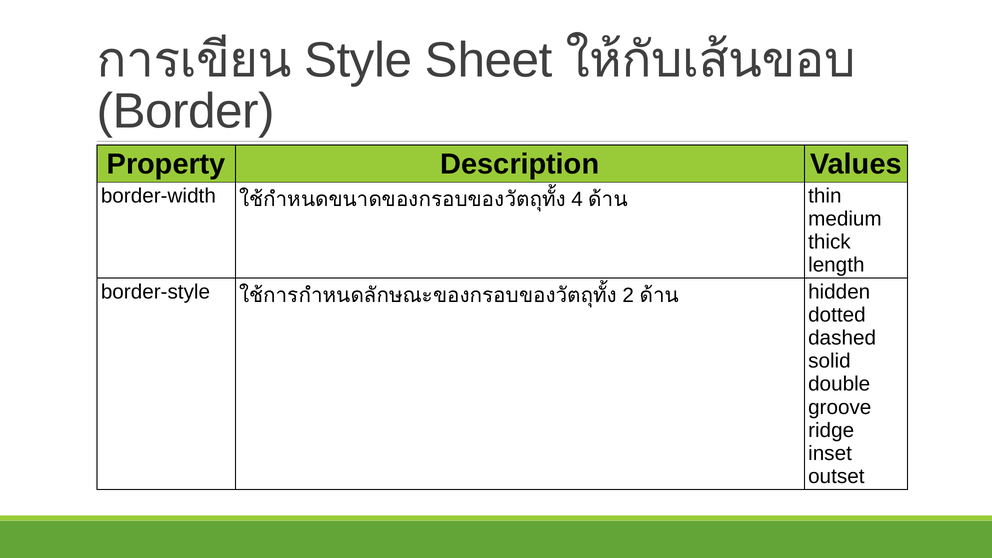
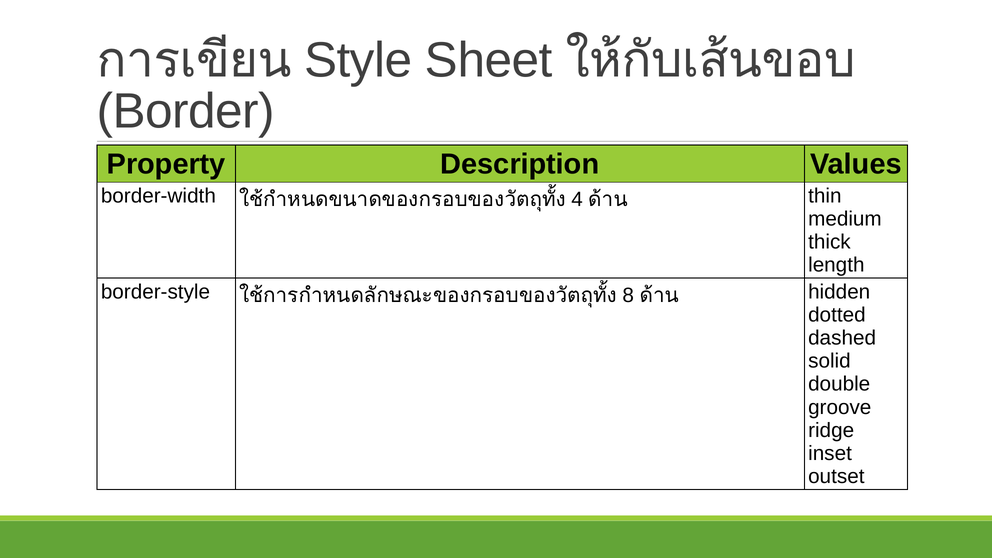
2: 2 -> 8 (628, 295)
